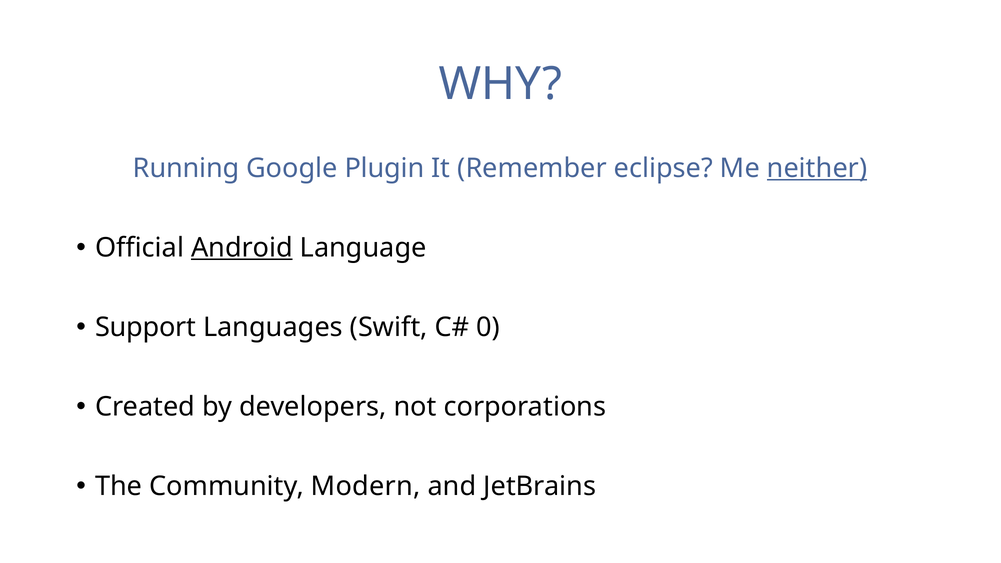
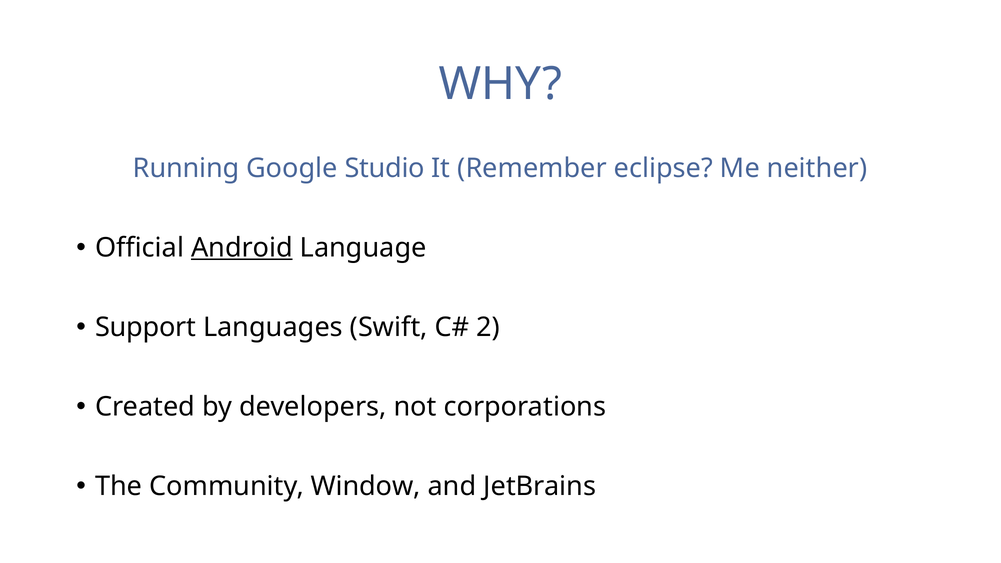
Plugin: Plugin -> Studio (385, 168)
neither underline: present -> none (817, 168)
0: 0 -> 2 (488, 327)
Modern: Modern -> Window (366, 486)
